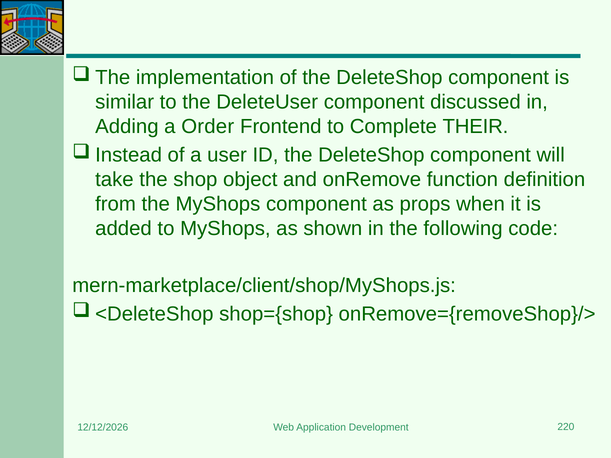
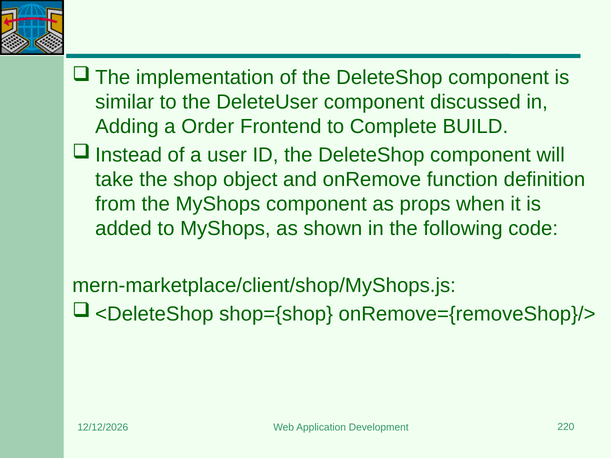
THEIR: THEIR -> BUILD (475, 127)
